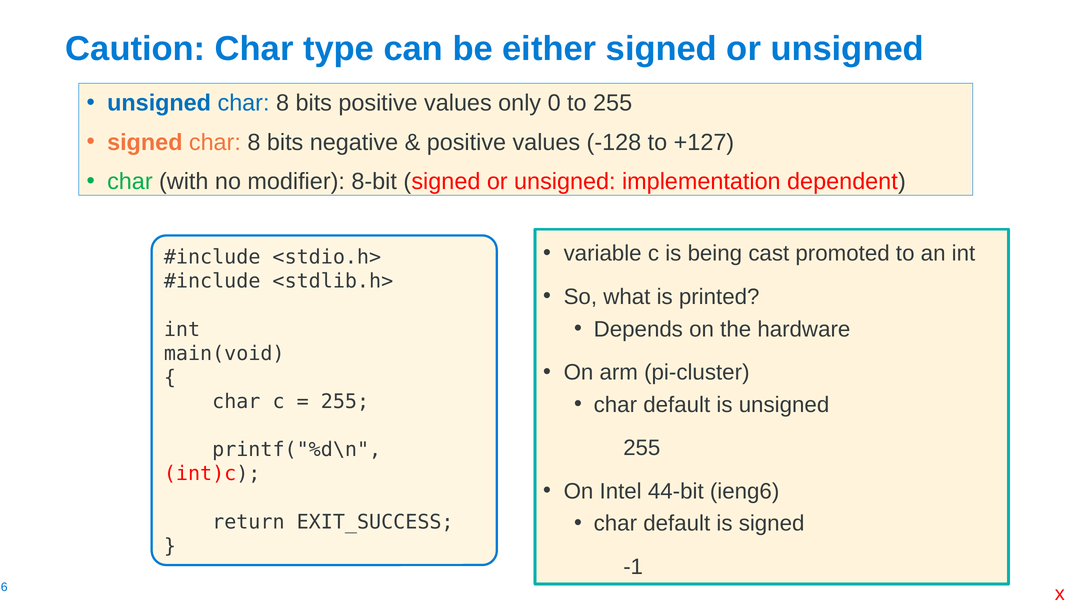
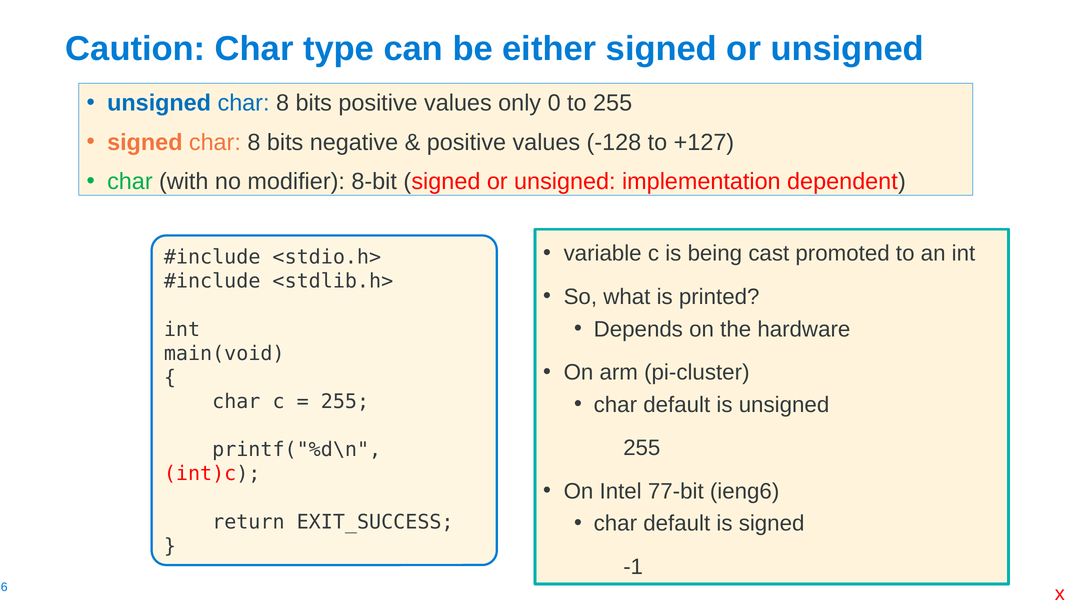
44-bit: 44-bit -> 77-bit (676, 491)
